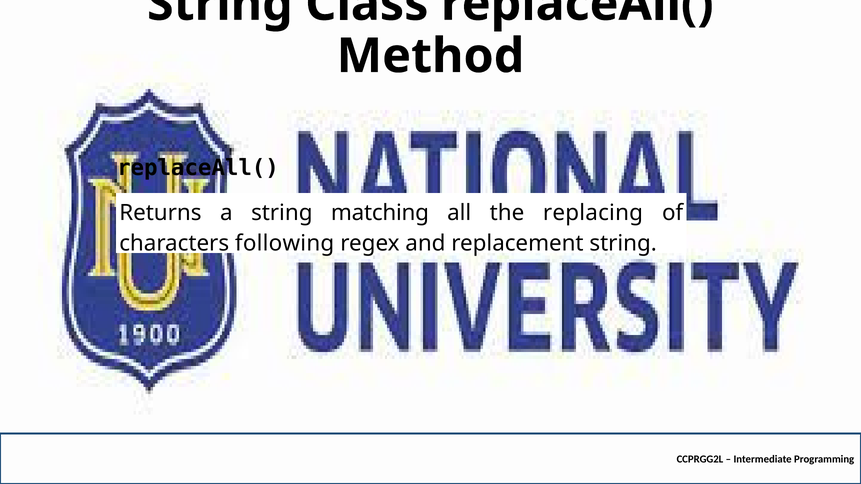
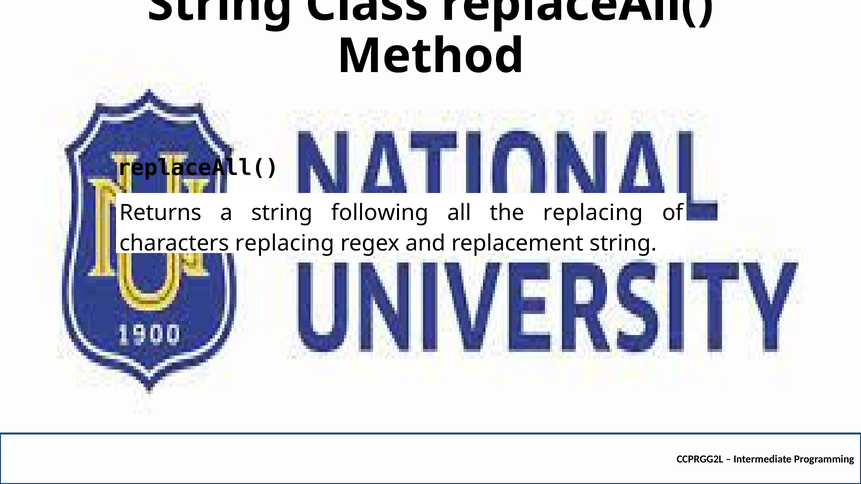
matching: matching -> following (380, 213)
characters following: following -> replacing (285, 243)
